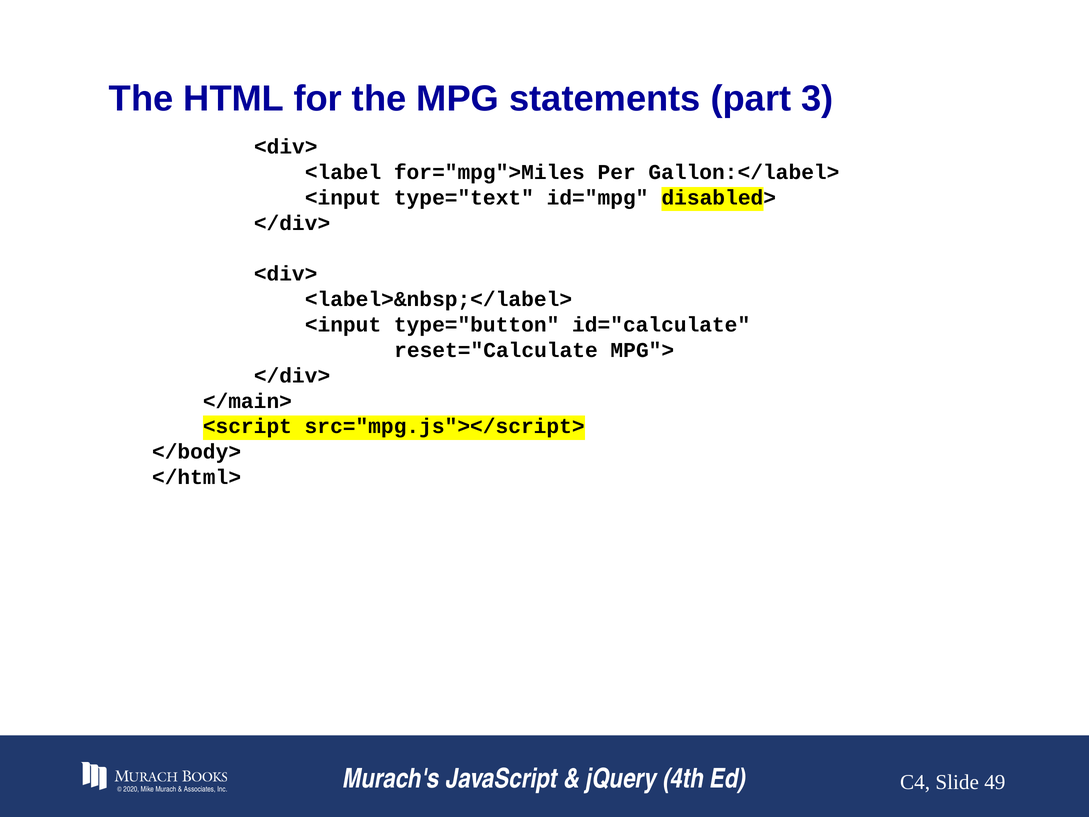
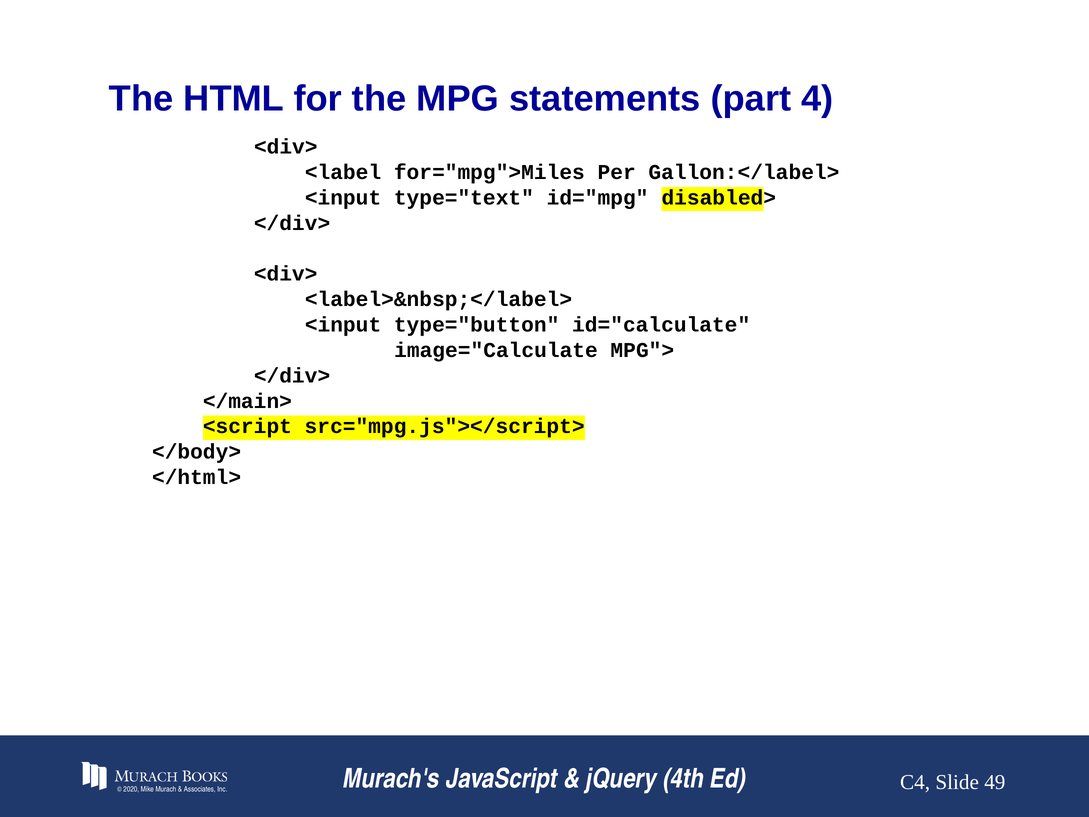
3: 3 -> 4 (817, 99)
reset="Calculate: reset="Calculate -> image="Calculate (496, 350)
